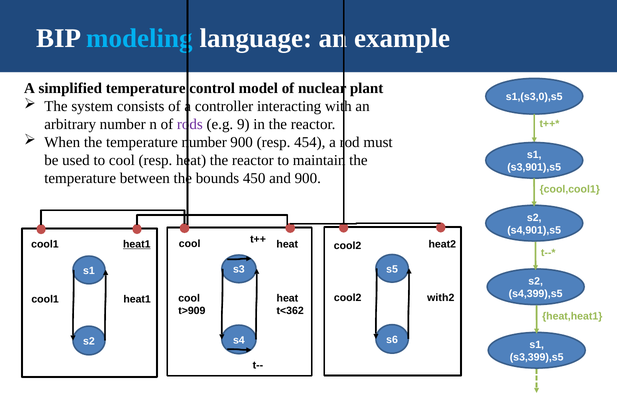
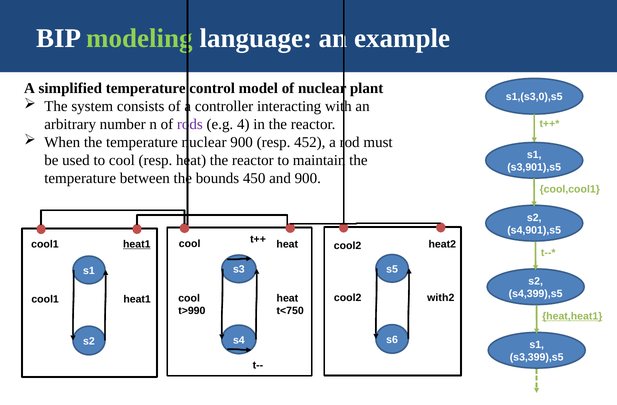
modeling colour: light blue -> light green (140, 38)
9: 9 -> 4 (243, 124)
temperature number: number -> nuclear (204, 142)
454: 454 -> 452 (310, 142)
t>909: t>909 -> t>990 (192, 311)
t<362: t<362 -> t<750 (290, 311)
heat,heat1 underline: none -> present (572, 316)
